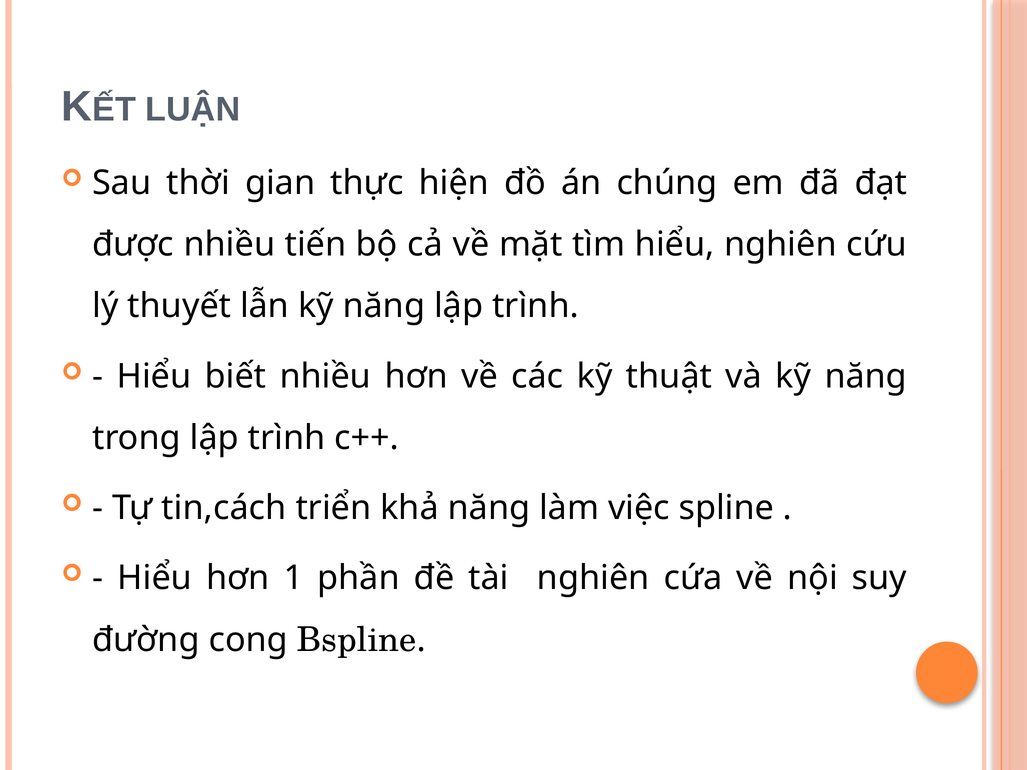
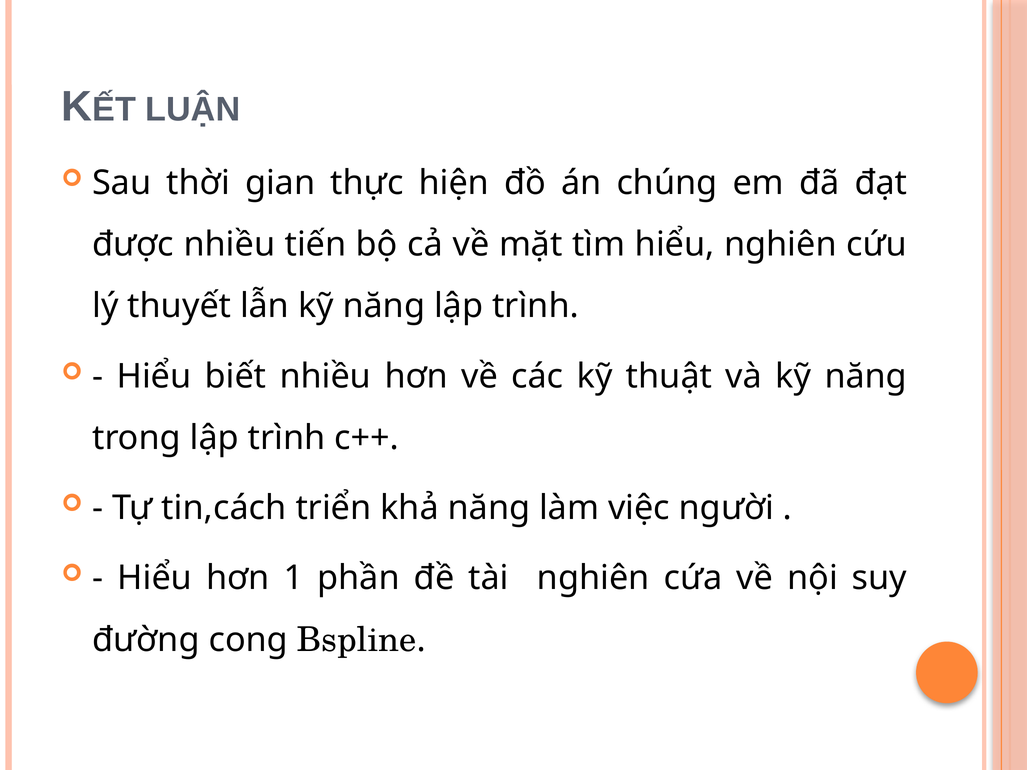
spline: spline -> người (726, 508)
